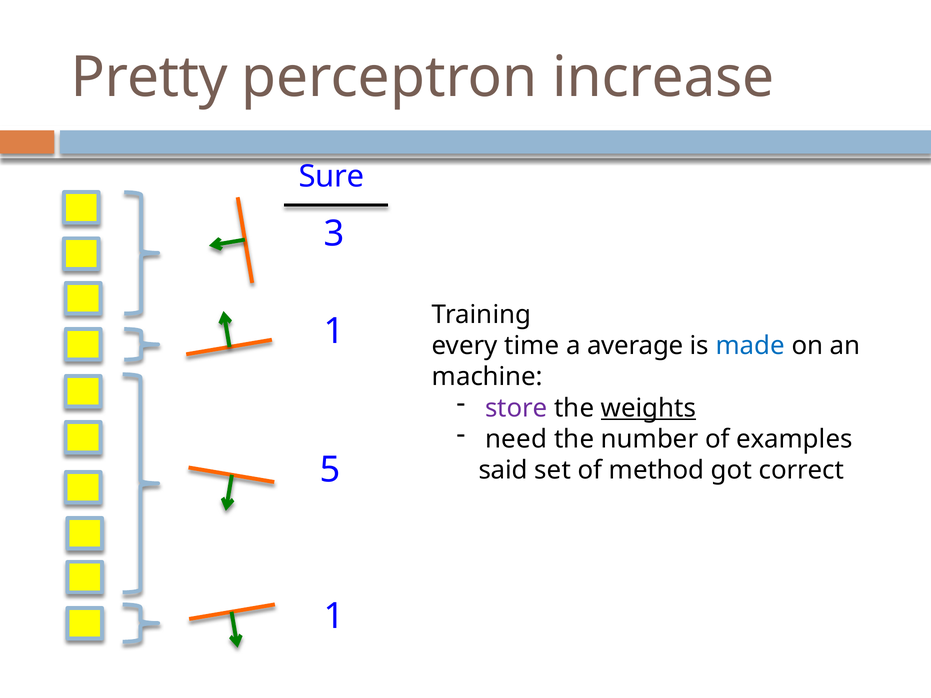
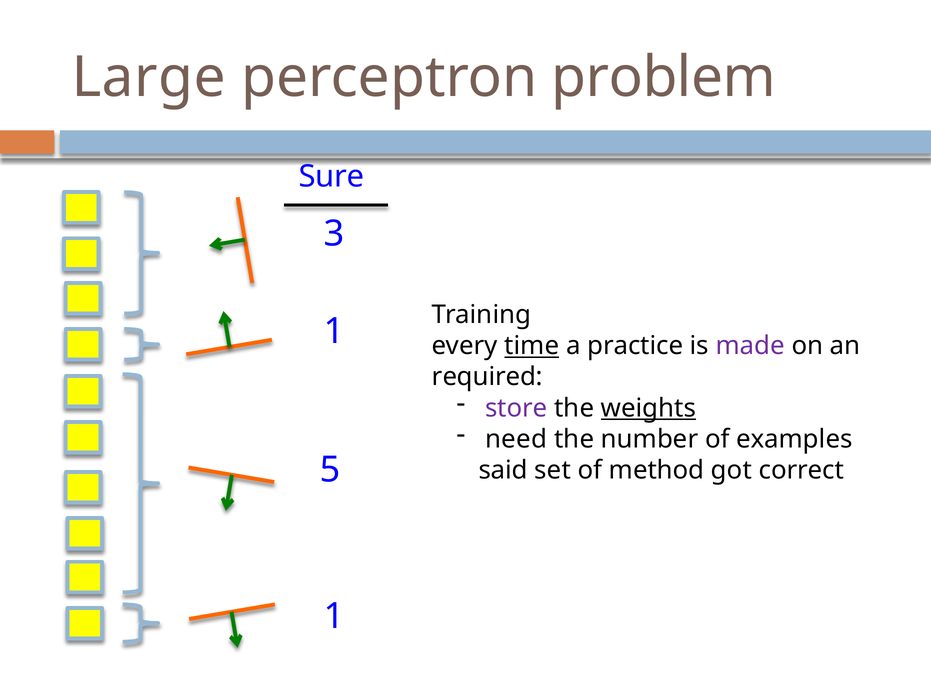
Pretty: Pretty -> Large (149, 78)
increase: increase -> problem (664, 78)
time underline: none -> present (532, 346)
average: average -> practice (635, 346)
made colour: blue -> purple (750, 346)
machine: machine -> required (487, 377)
